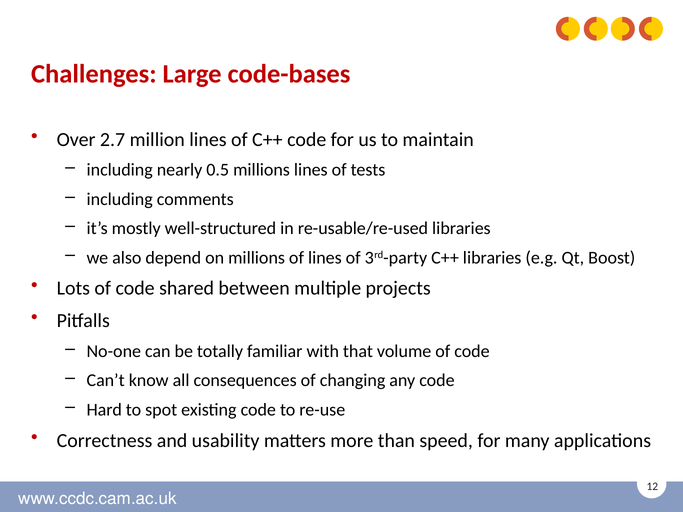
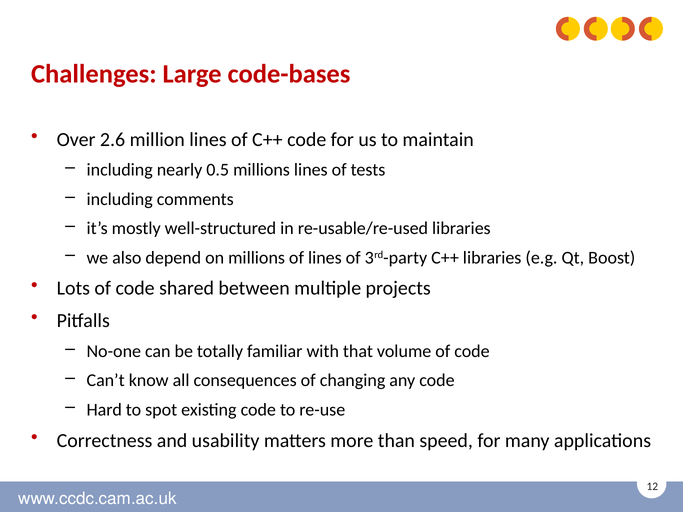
2.7: 2.7 -> 2.6 (113, 140)
